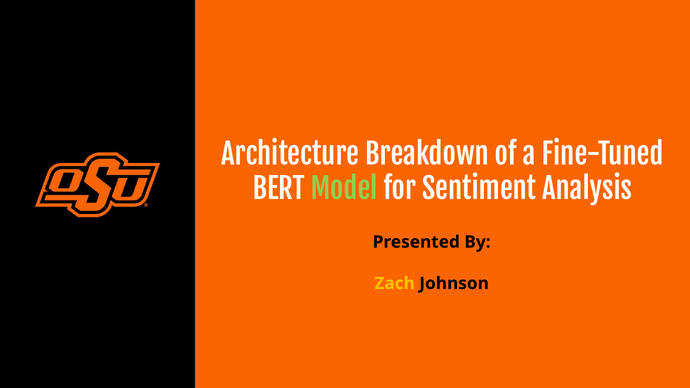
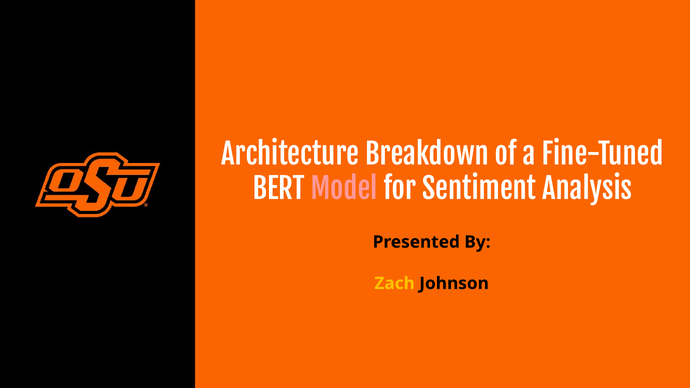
Model colour: light green -> pink (344, 190)
